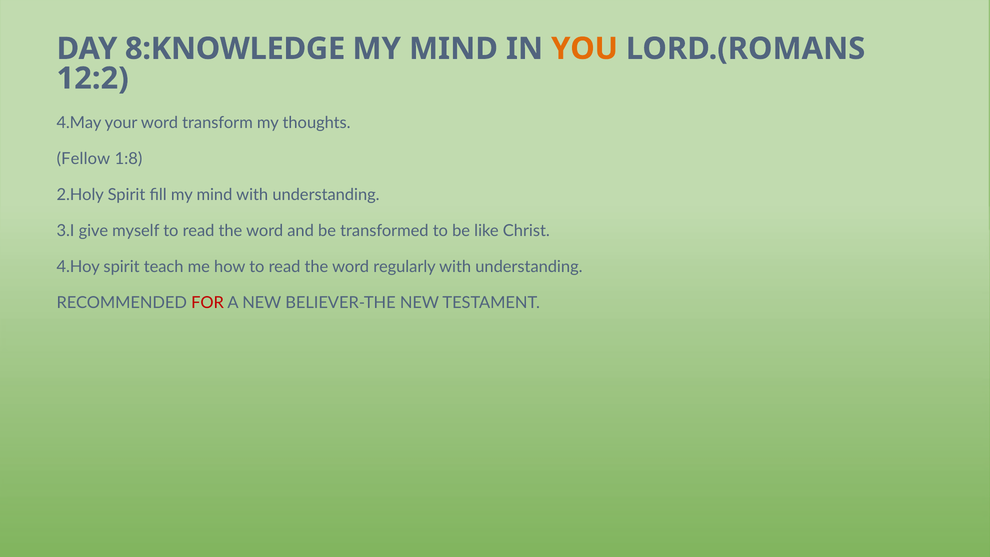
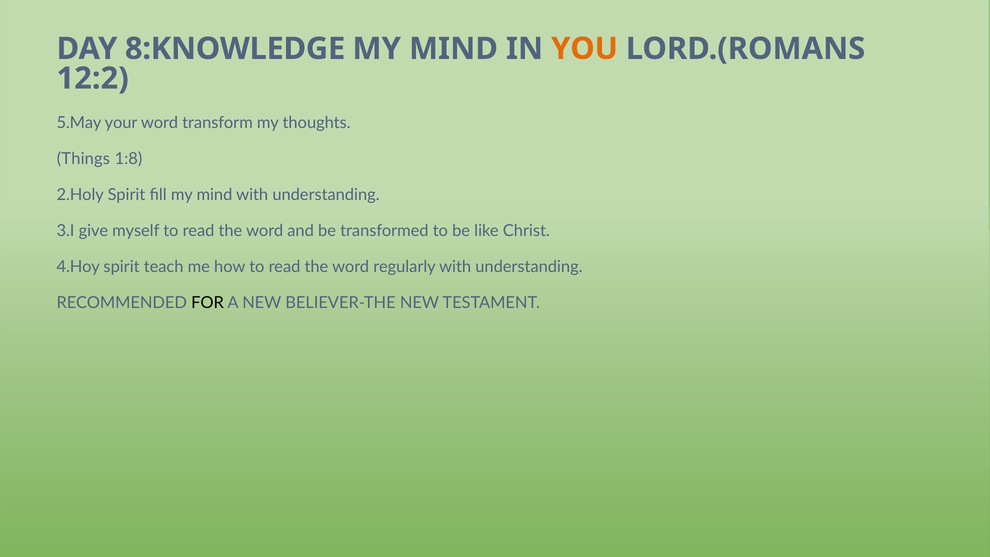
4.May: 4.May -> 5.May (79, 123)
Fellow: Fellow -> Things (83, 159)
FOR colour: red -> black (208, 303)
